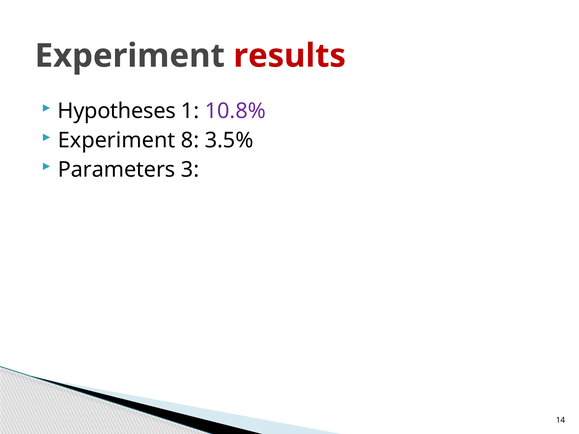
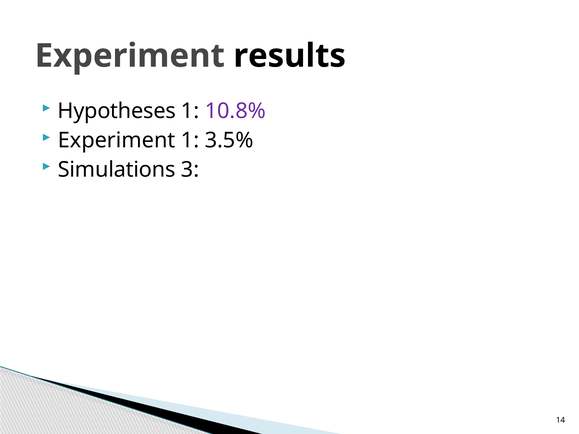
results colour: red -> black (290, 56)
Experiment 8: 8 -> 1 (190, 140)
Parameters: Parameters -> Simulations (117, 170)
